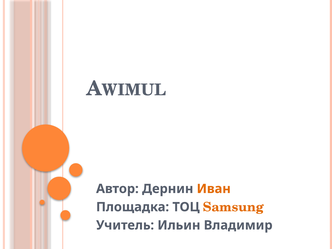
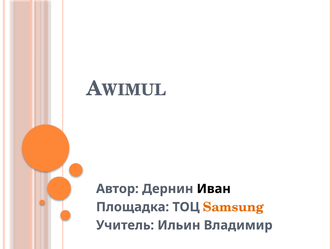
Иван colour: orange -> black (214, 189)
